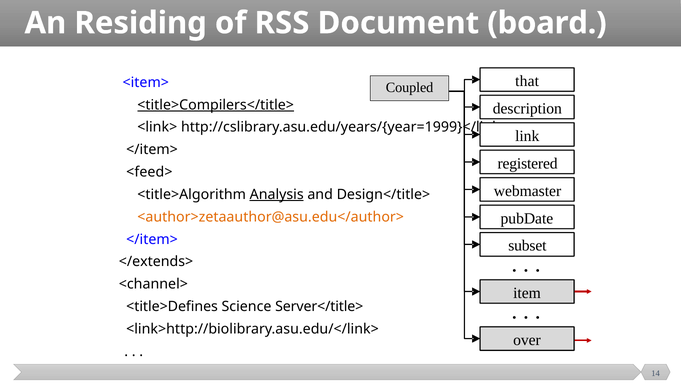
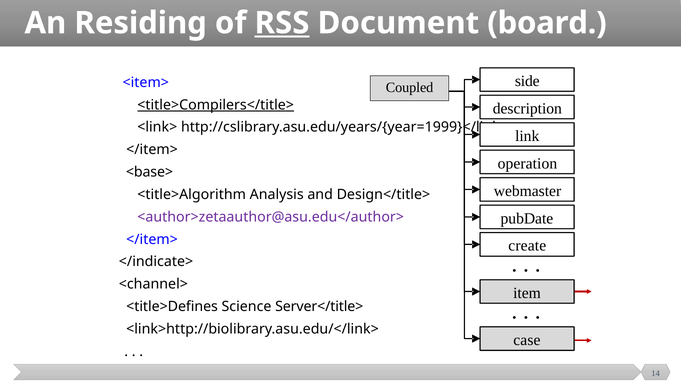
RSS underline: none -> present (282, 23)
that: that -> side (527, 81)
registered: registered -> operation (527, 163)
<feed>: <feed> -> <base> (149, 172)
Analysis underline: present -> none (277, 195)
<author>zetaauthor@asu.edu</author> colour: orange -> purple (271, 217)
subset: subset -> create (527, 246)
</extends>: </extends> -> </indicate> (156, 262)
over: over -> case (527, 340)
